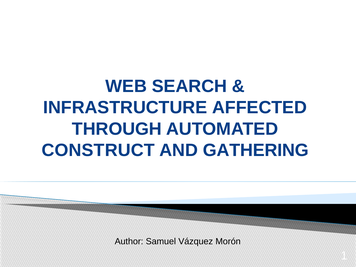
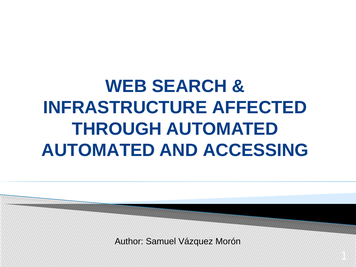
CONSTRUCT: CONSTRUCT -> AUTOMATED (98, 150)
GATHERING: GATHERING -> ACCESSING (256, 150)
